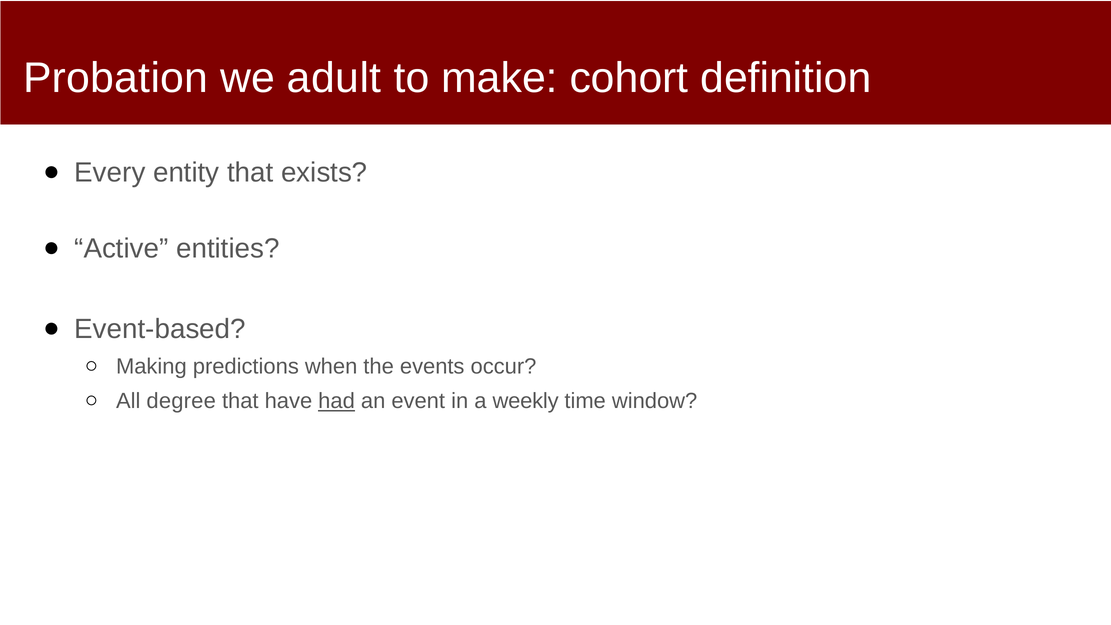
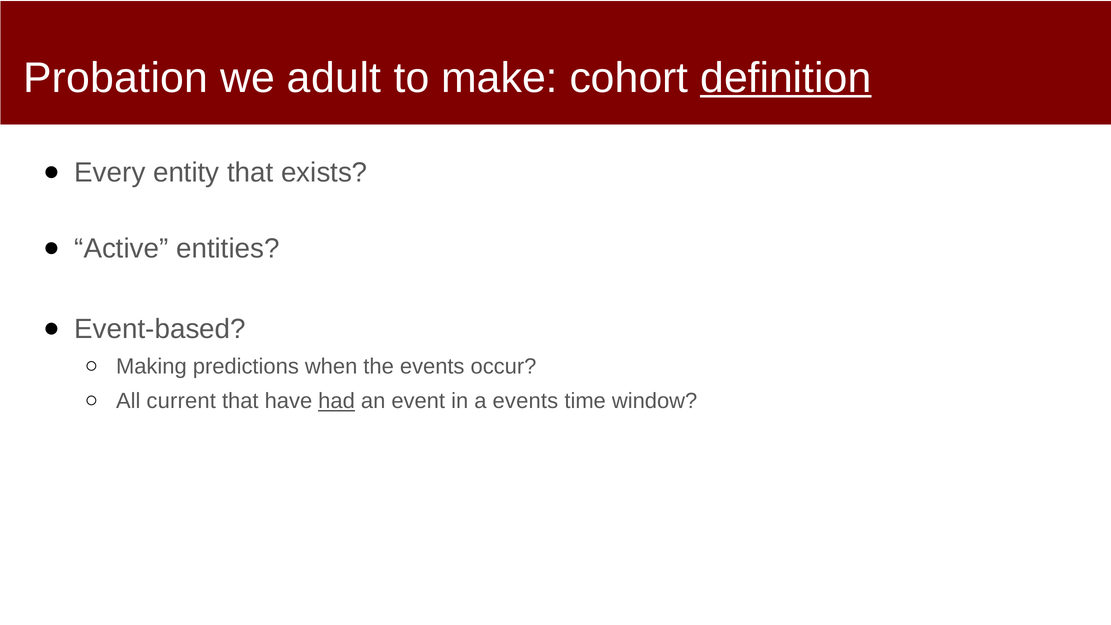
definition underline: none -> present (786, 78)
degree: degree -> current (181, 401)
a weekly: weekly -> events (525, 401)
